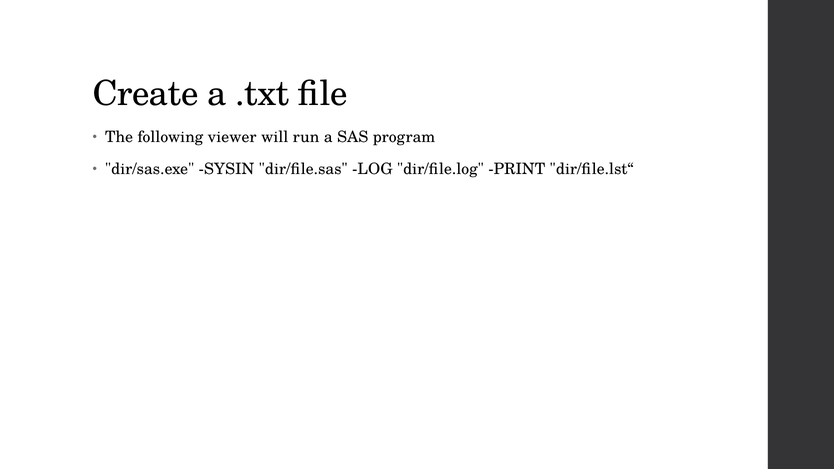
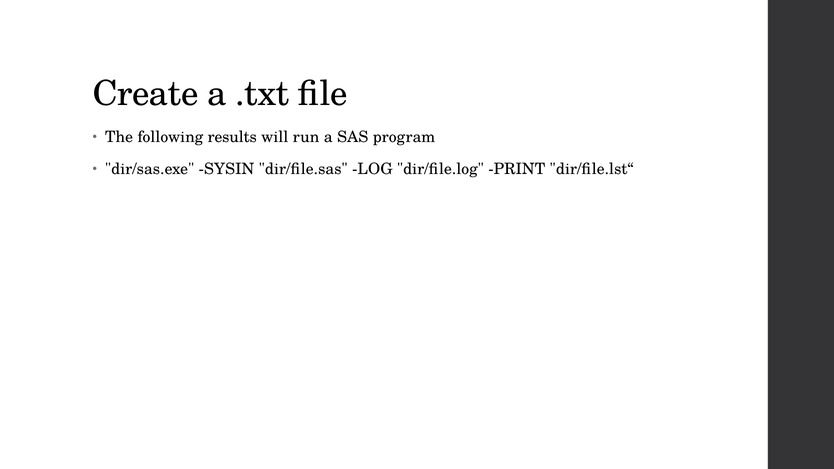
viewer: viewer -> results (232, 137)
